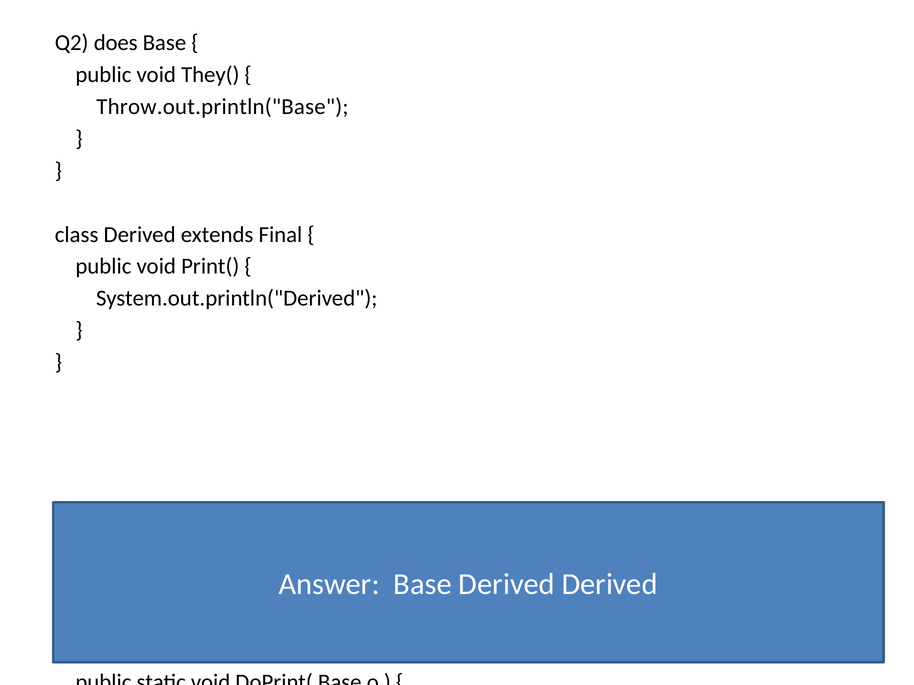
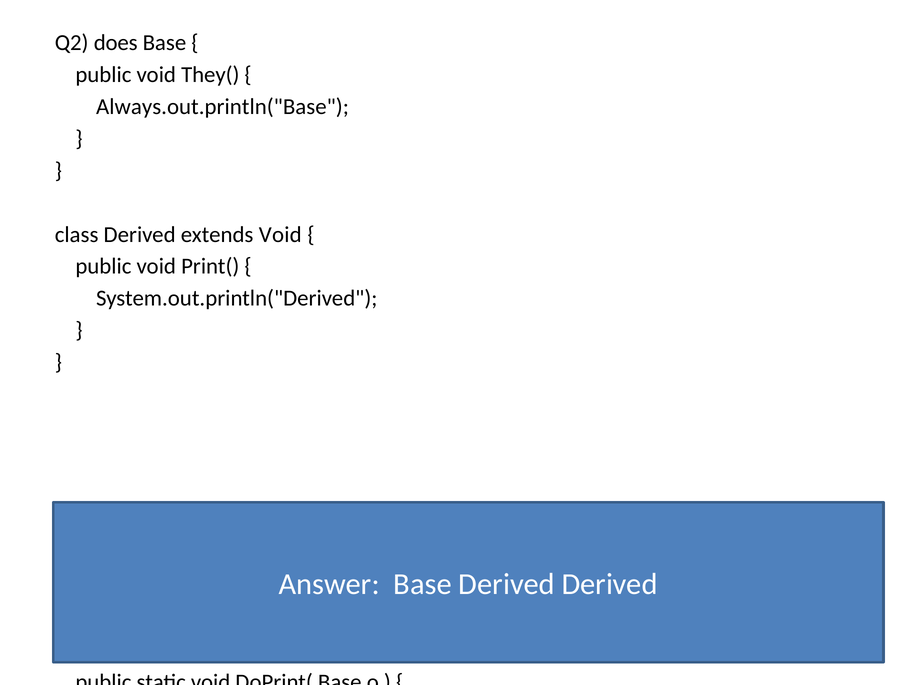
Throw.out.println("Base: Throw.out.println("Base -> Always.out.println("Base (222, 107)
extends Final: Final -> Void (280, 235)
